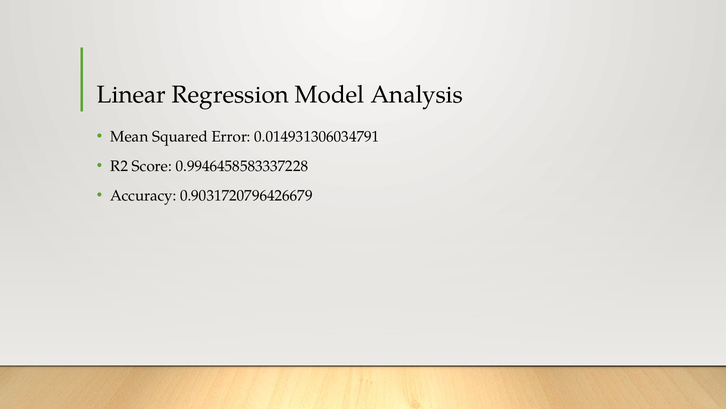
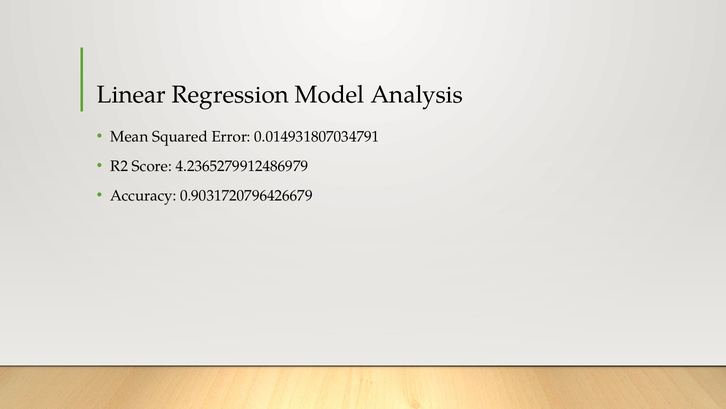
0.014931306034791: 0.014931306034791 -> 0.014931807034791 (317, 137)
0.9946458583337228: 0.9946458583337228 -> 4.2365279912486979 (242, 166)
